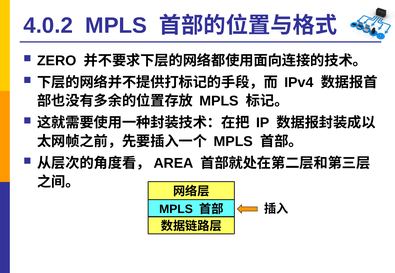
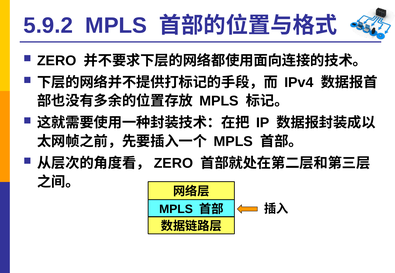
4.0.2: 4.0.2 -> 5.9.2 (48, 25)
AREA: AREA -> ZERO (173, 163)
